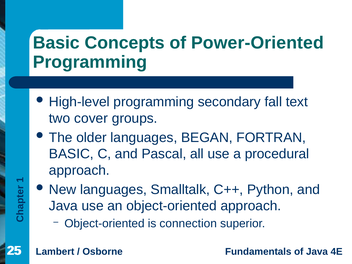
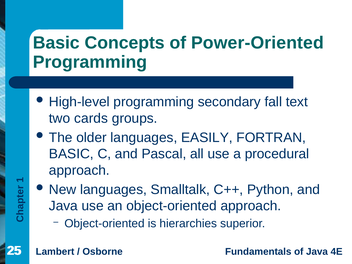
cover: cover -> cards (91, 118)
BEGAN: BEGAN -> EASILY (207, 137)
connection: connection -> hierarchies (188, 223)
